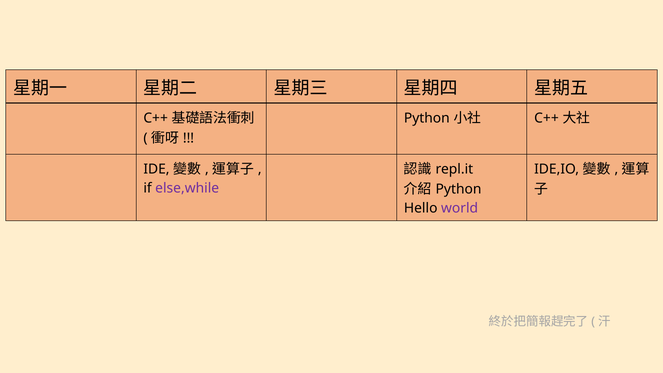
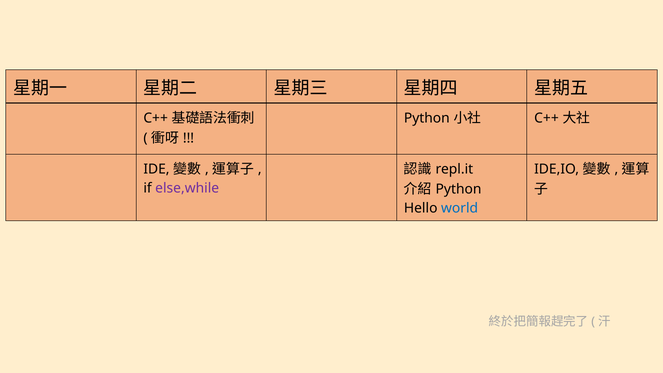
world colour: purple -> blue (460, 208)
